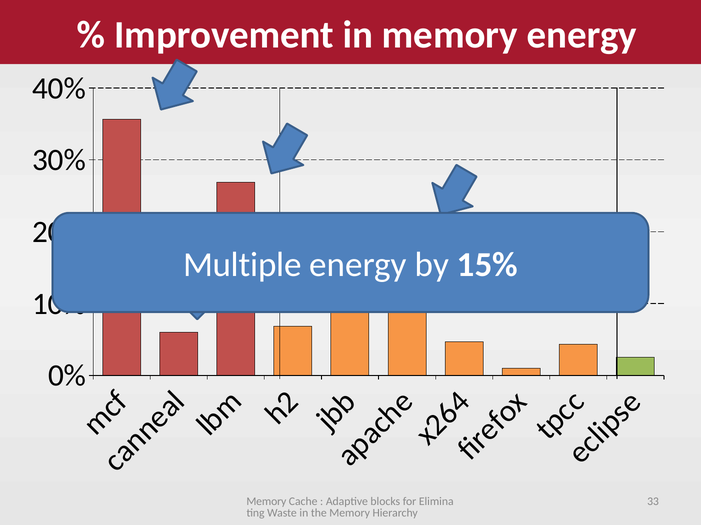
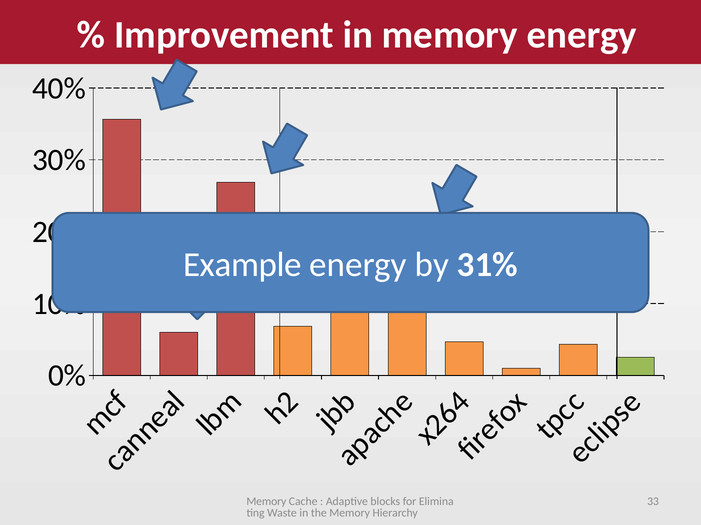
Multiple: Multiple -> Example (242, 265)
15%: 15% -> 31% (487, 265)
